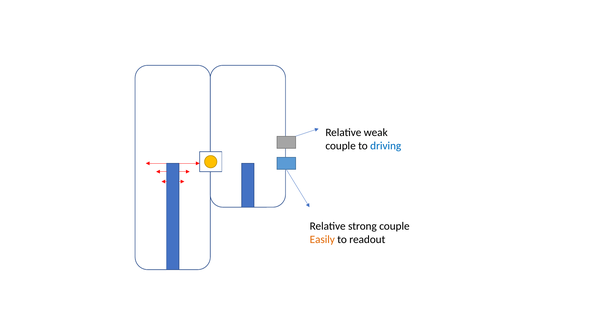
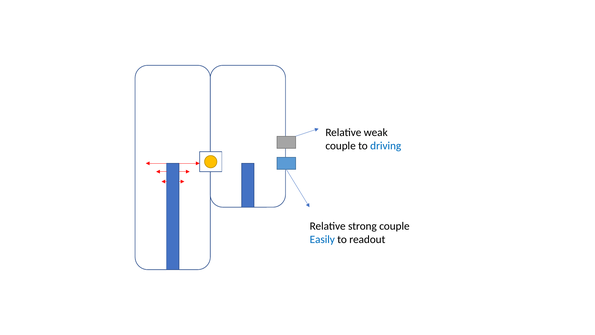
Easily colour: orange -> blue (322, 239)
